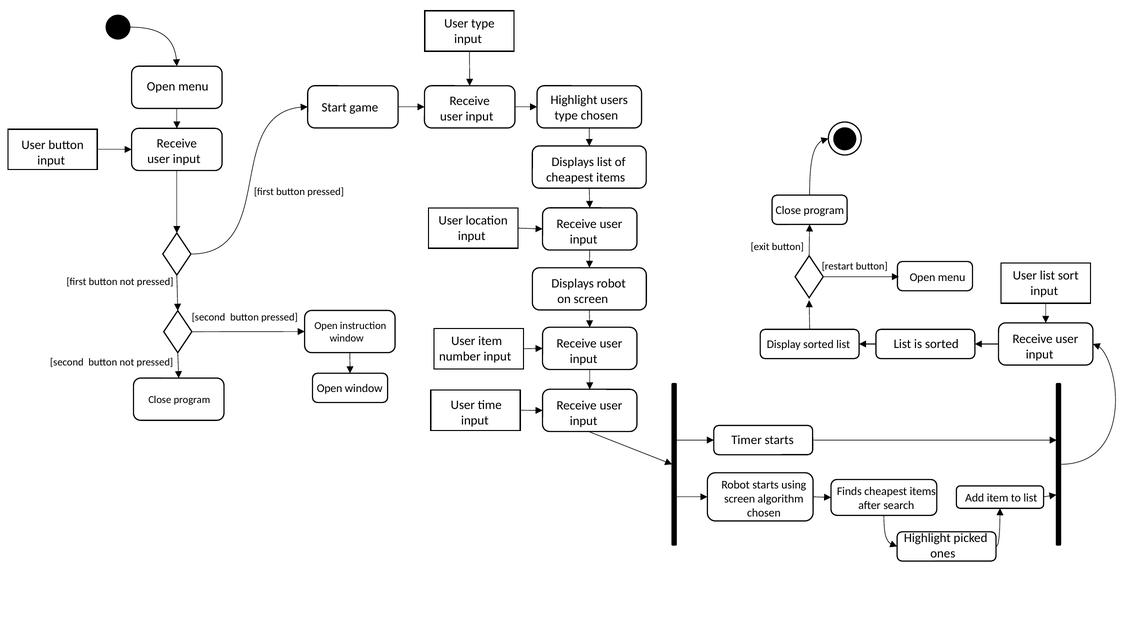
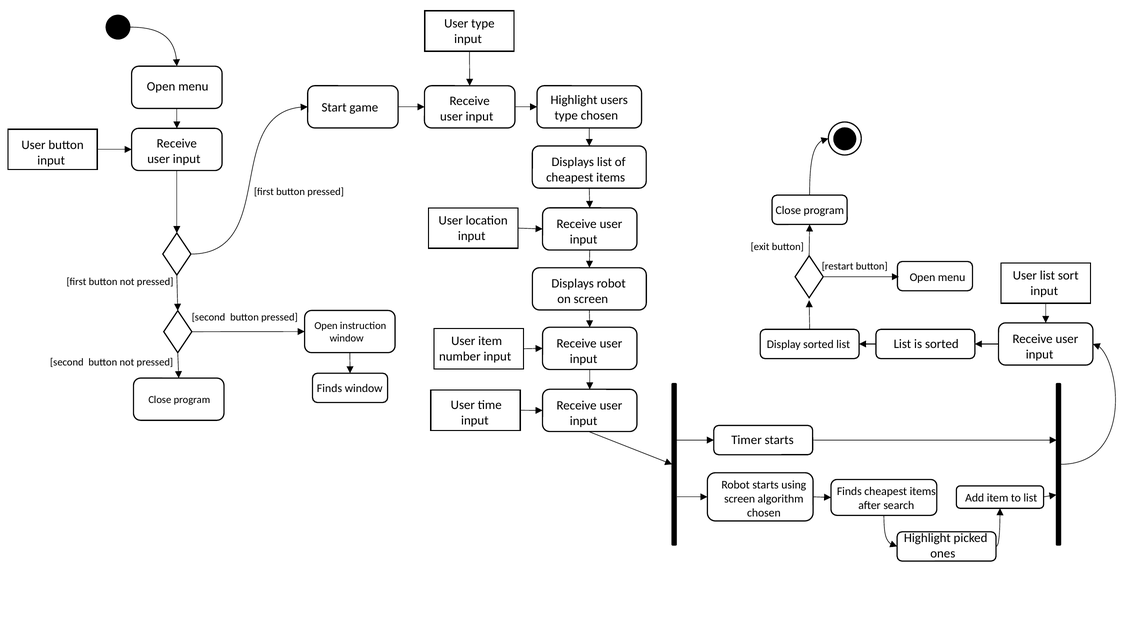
Open: Open -> Finds (329, 388)
